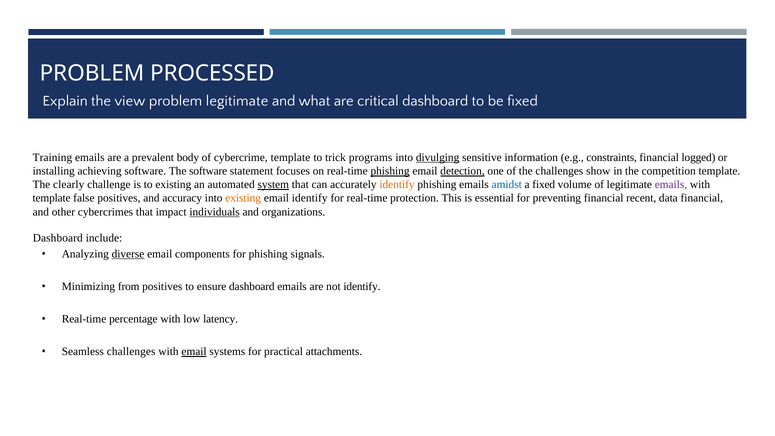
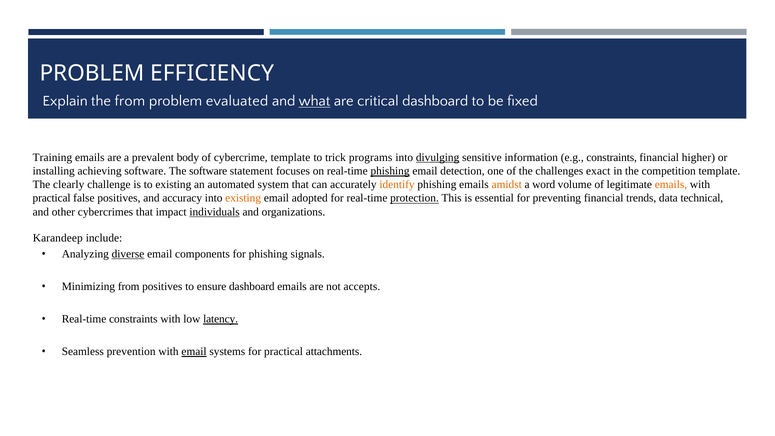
PROCESSED: PROCESSED -> EFFICIENCY (212, 73)
the view: view -> from (130, 101)
problem legitimate: legitimate -> evaluated (237, 101)
what underline: none -> present (315, 101)
logged: logged -> higher (698, 158)
detection underline: present -> none (462, 171)
show: show -> exact (598, 171)
system underline: present -> none (273, 185)
amidst colour: blue -> orange (507, 185)
a fixed: fixed -> word (544, 185)
emails colour: purple -> orange (671, 185)
template: template -> practical (52, 198)
email identify: identify -> adopted (310, 198)
protection underline: none -> present (415, 198)
recent: recent -> trends (641, 198)
data financial: financial -> technical (702, 198)
Dashboard: Dashboard -> Karandeep (58, 238)
not identify: identify -> accepts (362, 287)
Real-time percentage: percentage -> constraints (133, 319)
latency underline: none -> present (221, 319)
Seamless challenges: challenges -> prevention (131, 352)
